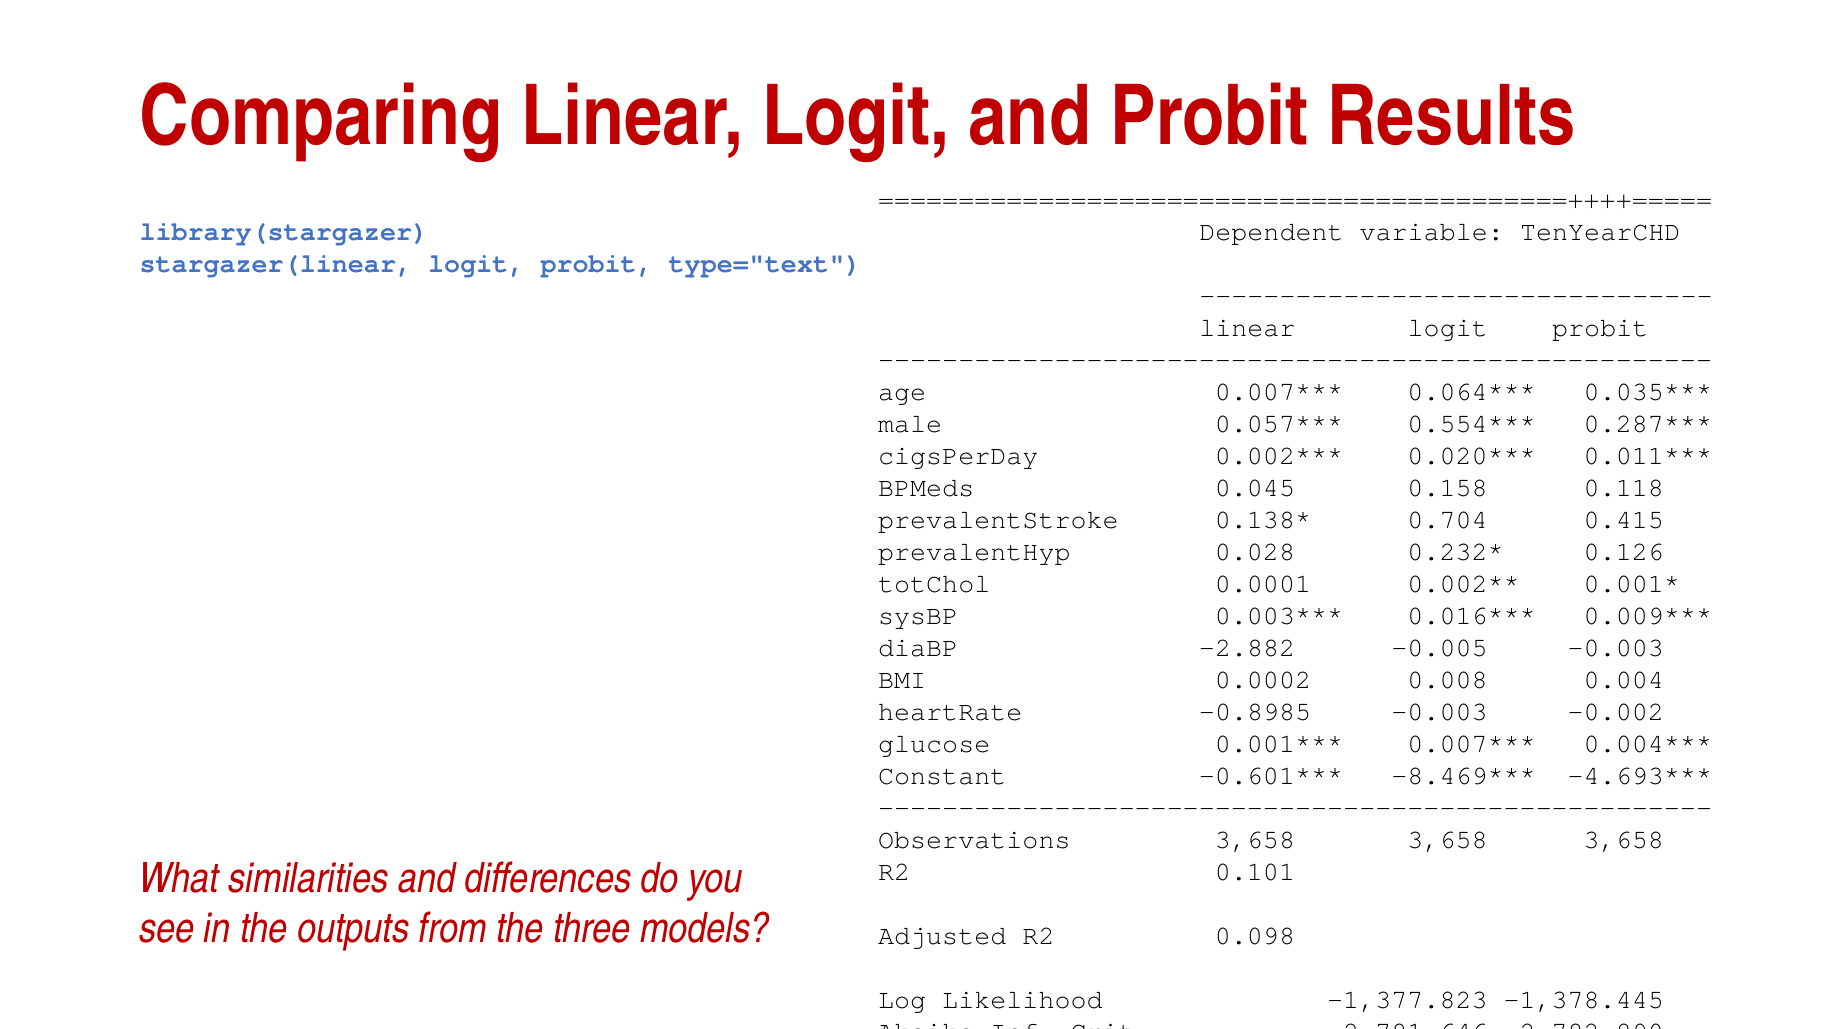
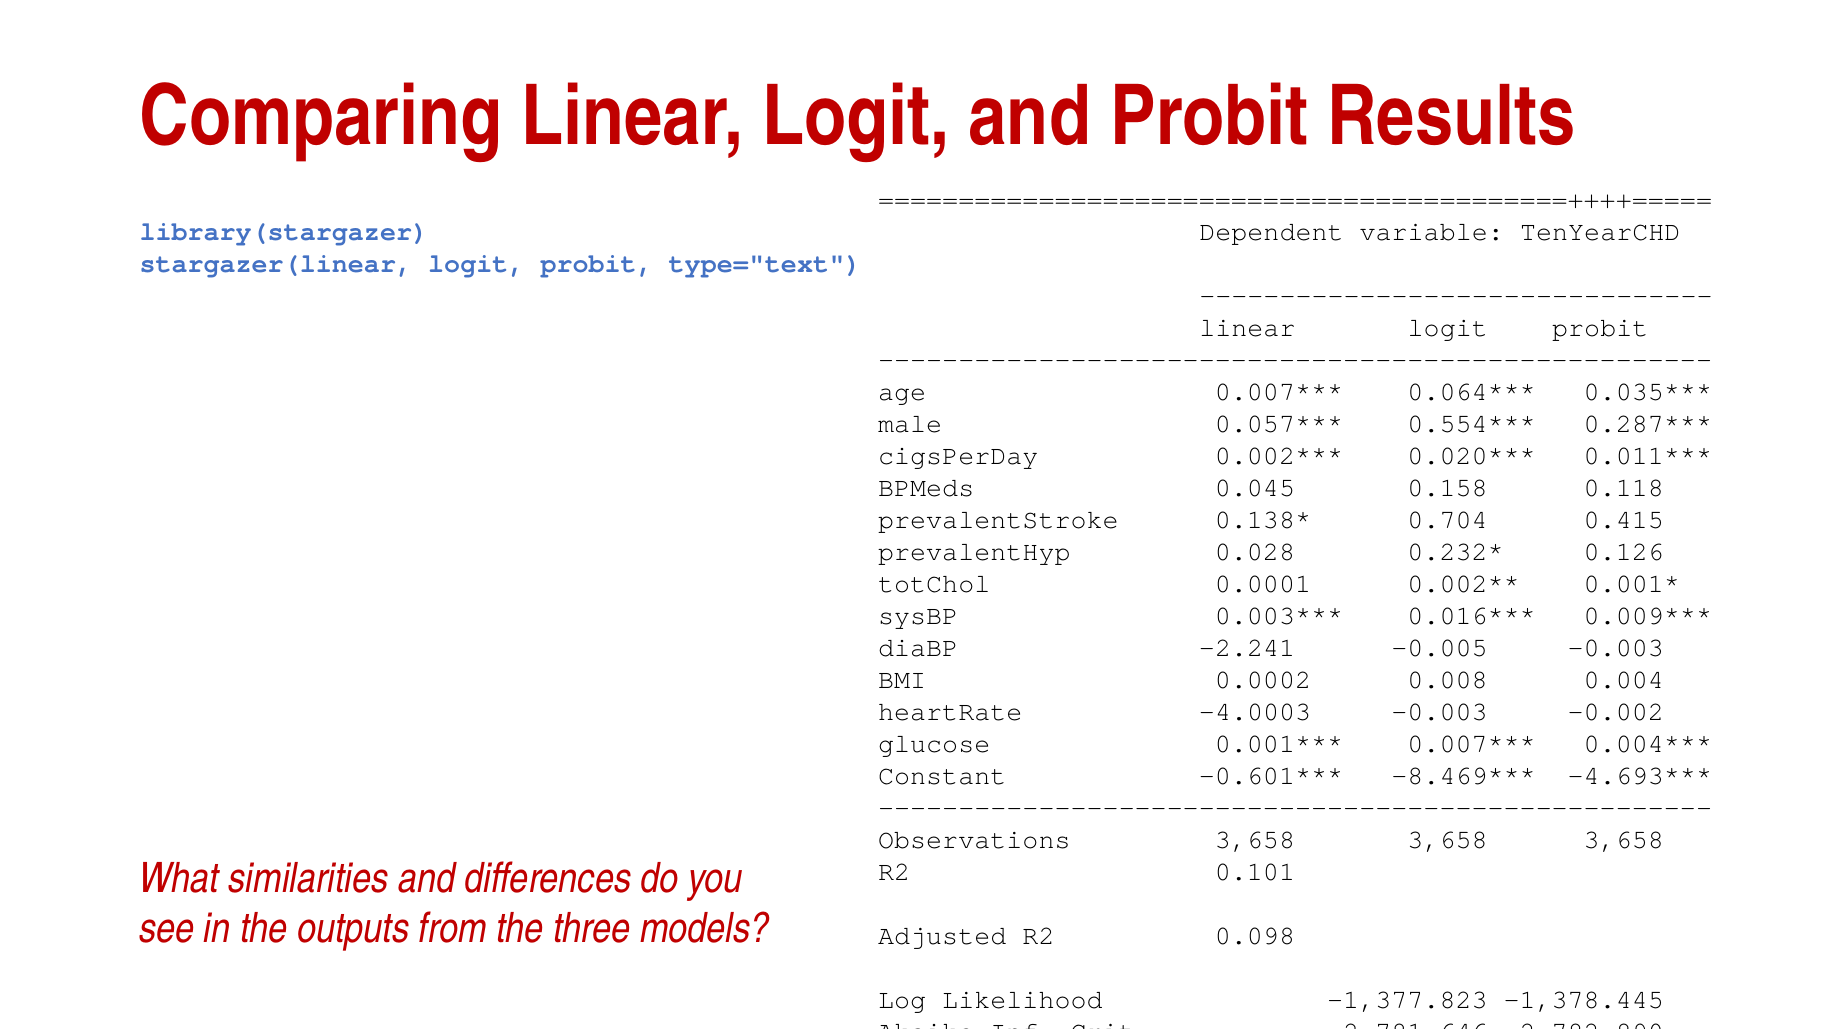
-2.882: -2.882 -> -2.241 (1247, 648)
-0.8985: -0.8985 -> -4.0003 (1255, 712)
